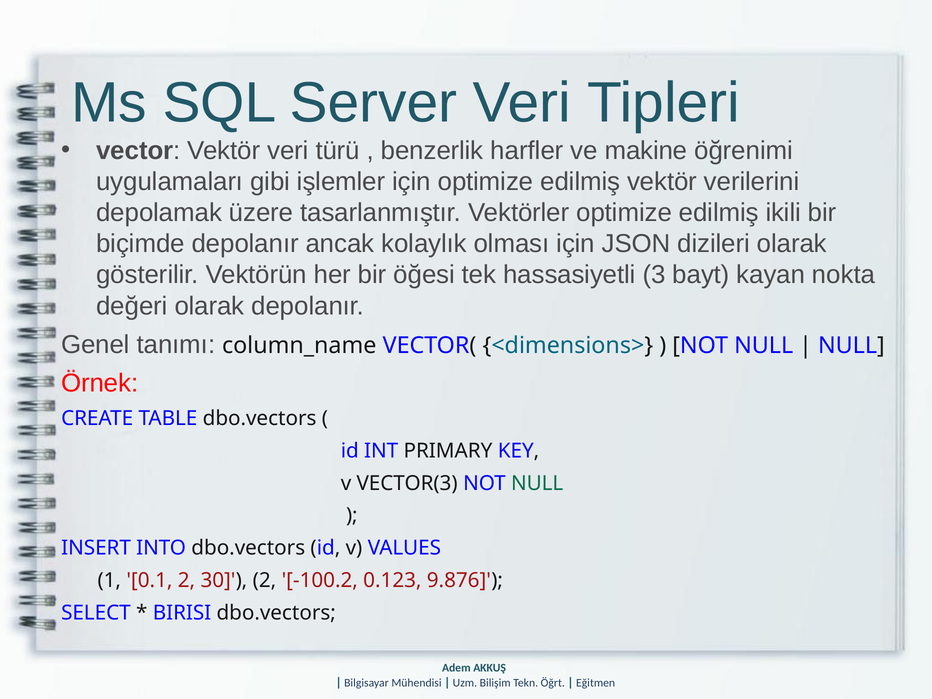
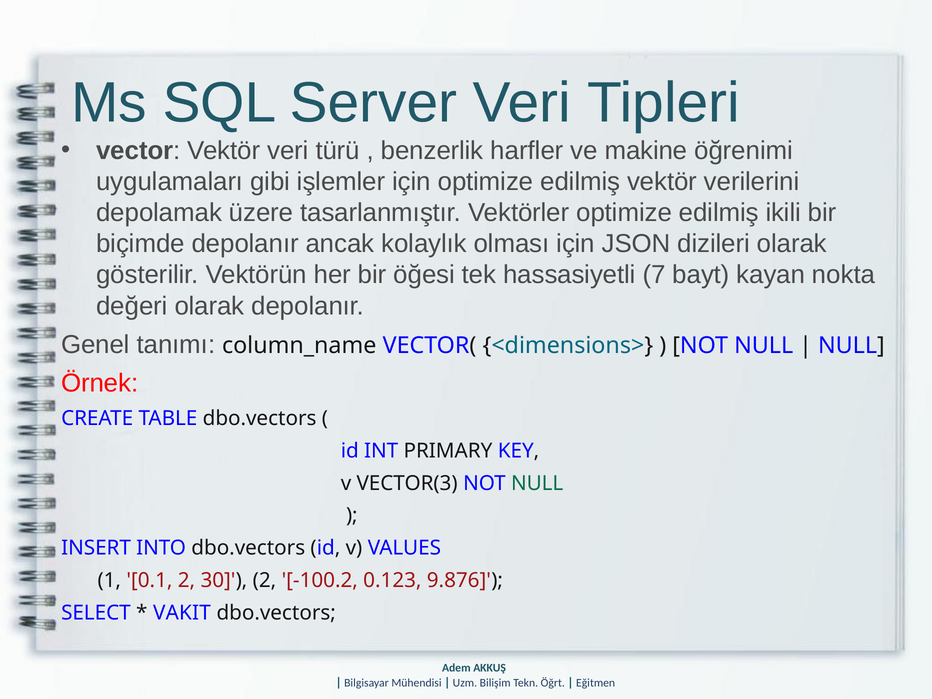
3: 3 -> 7 (654, 275)
BIRISI: BIRISI -> VAKIT (182, 613)
